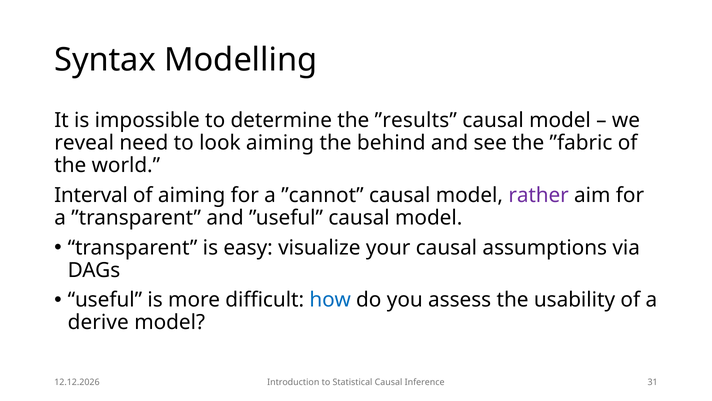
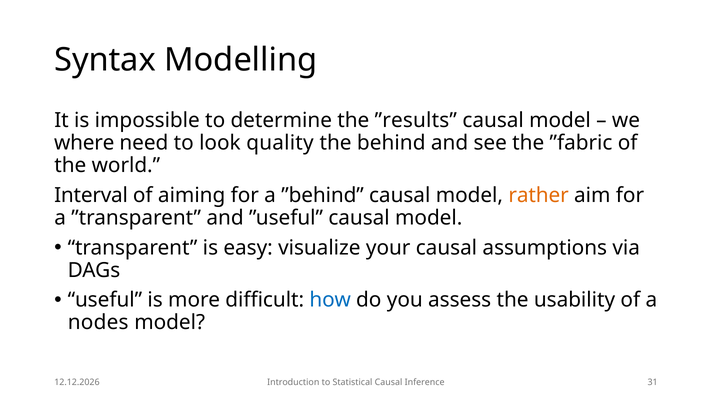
reveal: reveal -> where (84, 143)
look aiming: aiming -> quality (280, 143)
”cannot: ”cannot -> ”behind (323, 195)
rather colour: purple -> orange (539, 195)
derive: derive -> nodes (98, 322)
